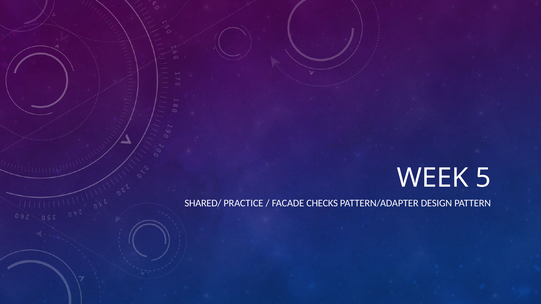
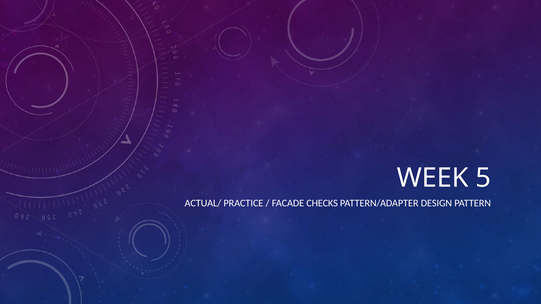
SHARED/: SHARED/ -> ACTUAL/ (203, 203)
